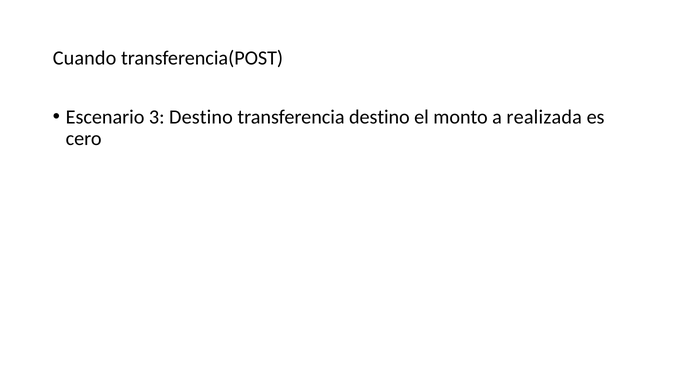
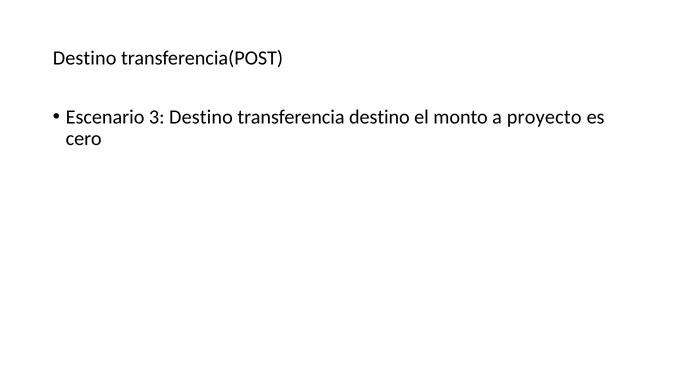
Cuando: Cuando -> Destino (85, 58)
realizada: realizada -> proyecto (544, 117)
